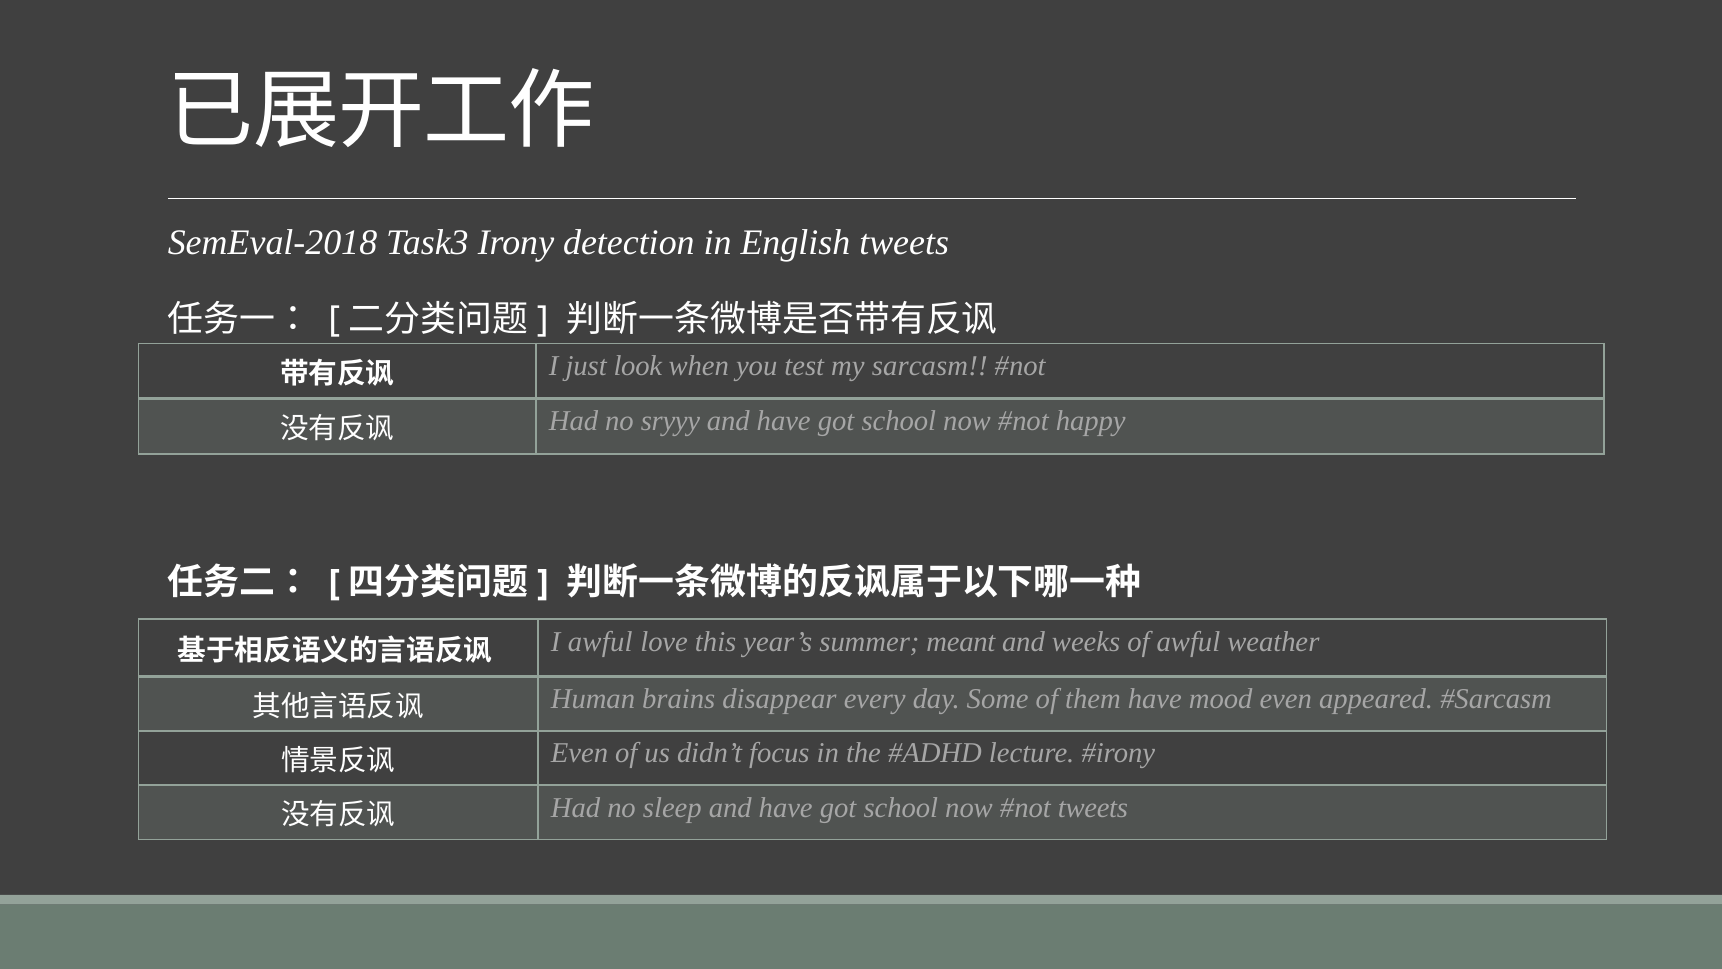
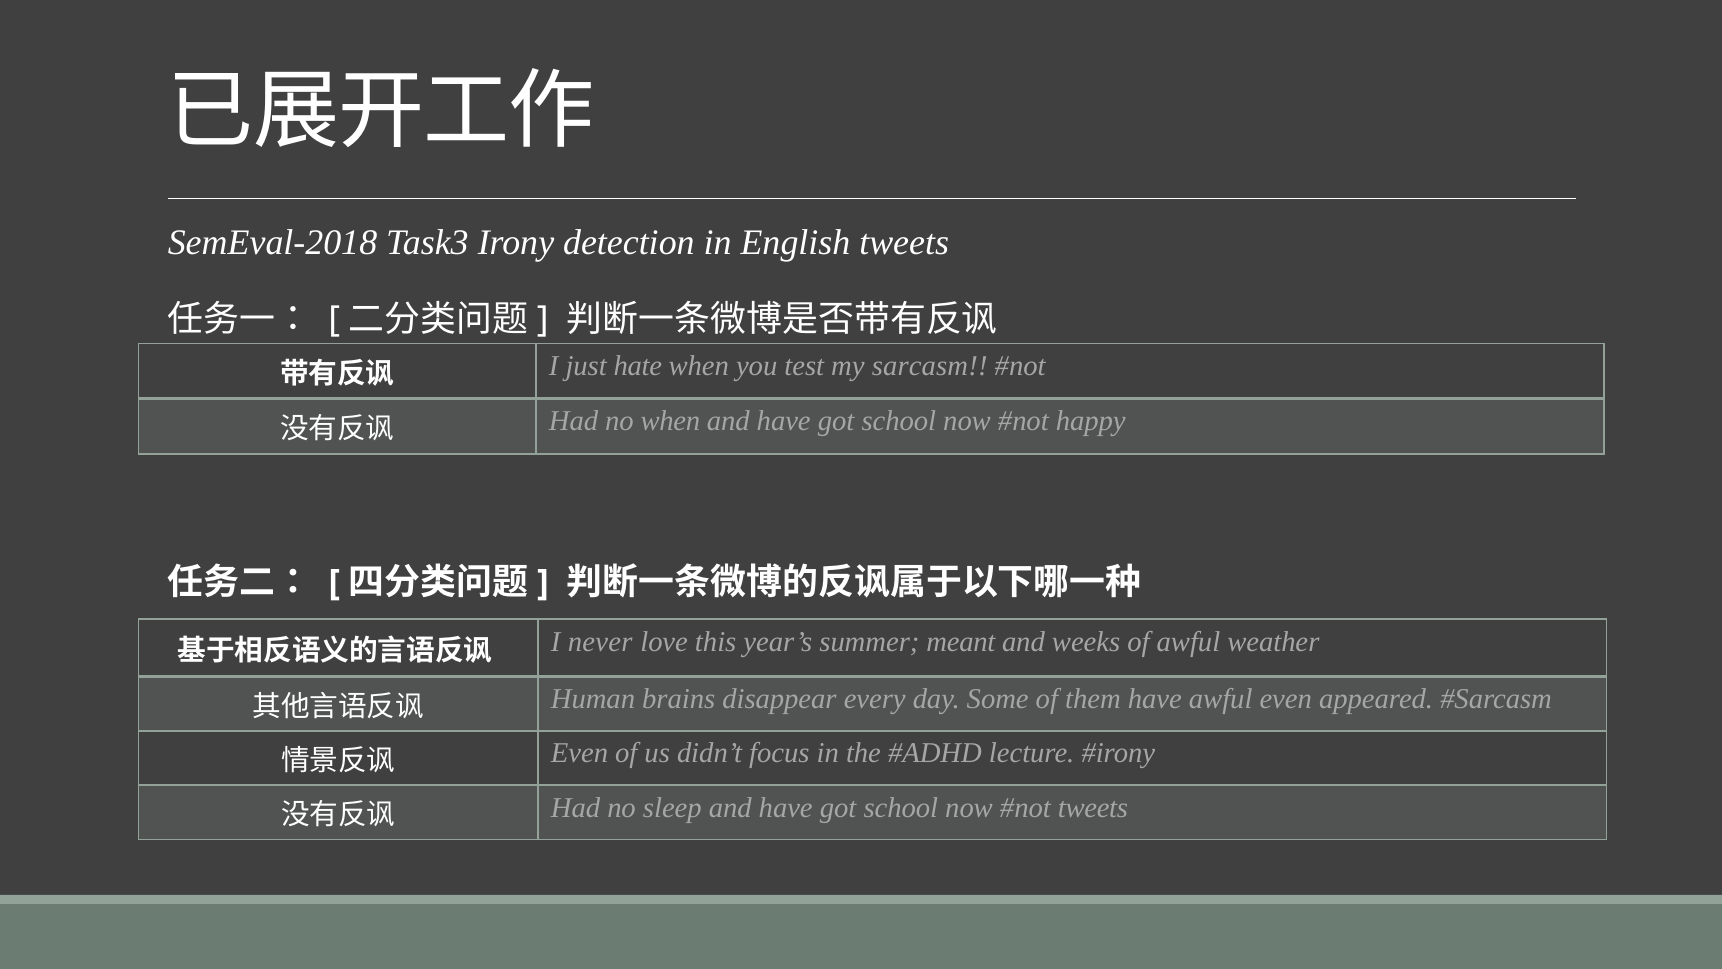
look: look -> hate (638, 366)
no sryyy: sryyy -> when (670, 421)
I awful: awful -> never (600, 641)
have mood: mood -> awful (1221, 699)
